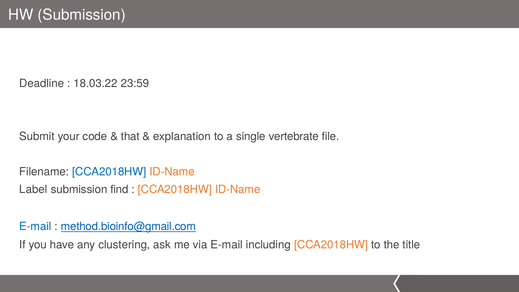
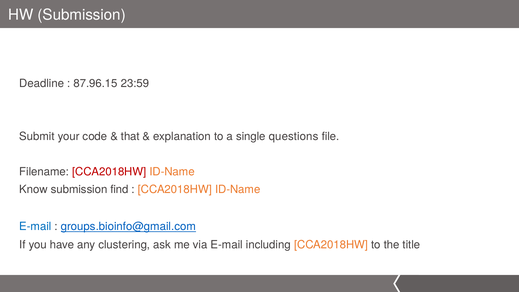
18.03.22: 18.03.22 -> 87.96.15 (96, 83)
vertebrate: vertebrate -> questions (294, 136)
CCA2018HW colour: blue -> red (109, 172)
Label: Label -> Know (33, 189)
method.bioinfo@gmail.com: method.bioinfo@gmail.com -> groups.bioinfo@gmail.com (128, 226)
